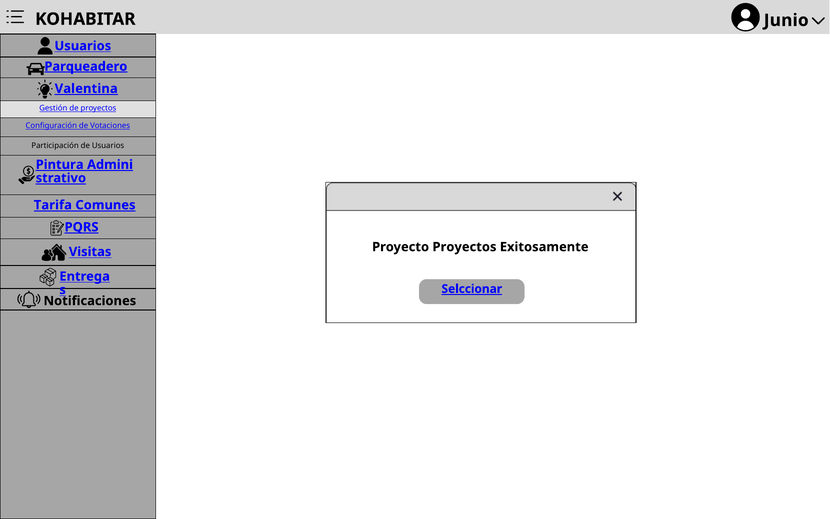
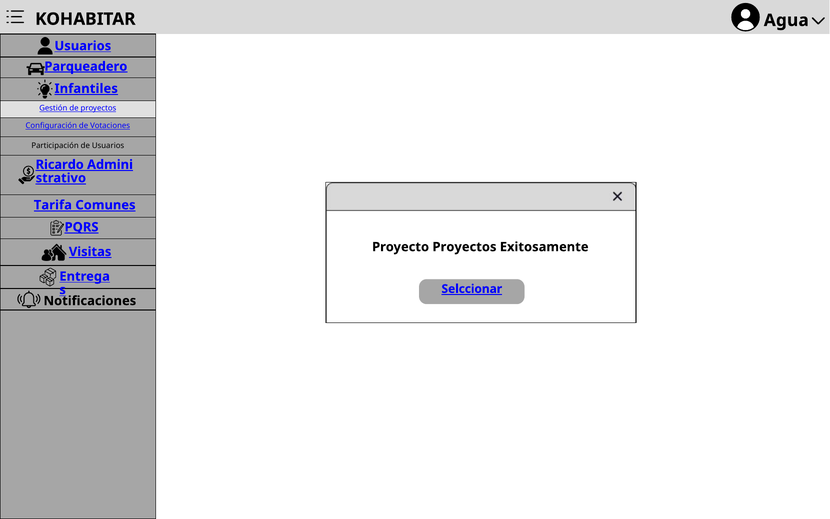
Junio: Junio -> Agua (786, 20)
Valentina: Valentina -> Infantiles (86, 89)
Pintura: Pintura -> Ricardo (60, 165)
Visitas underline: none -> present (90, 252)
